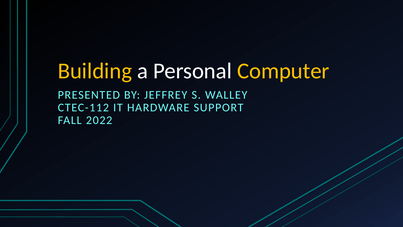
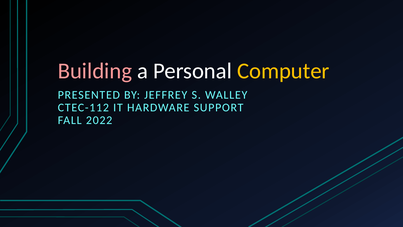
Building colour: yellow -> pink (95, 71)
